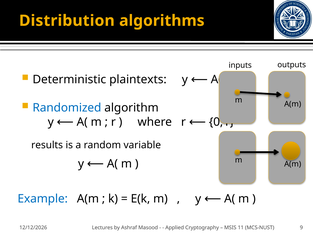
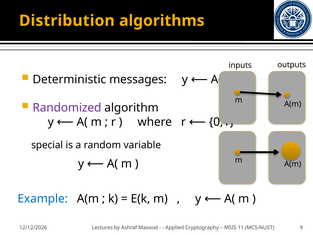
plaintexts: plaintexts -> messages (138, 79)
Randomized colour: blue -> purple (67, 108)
results: results -> special (47, 145)
